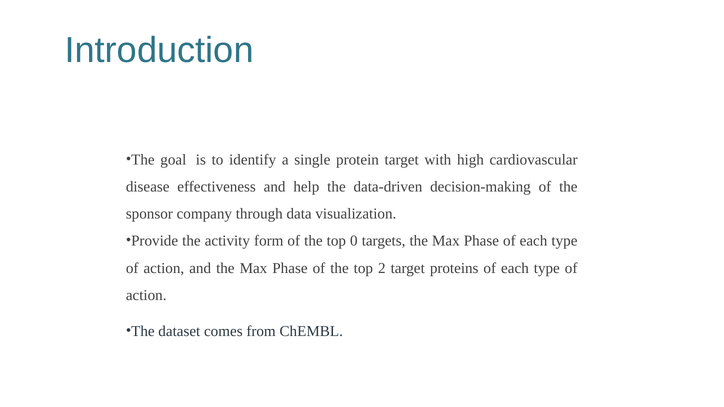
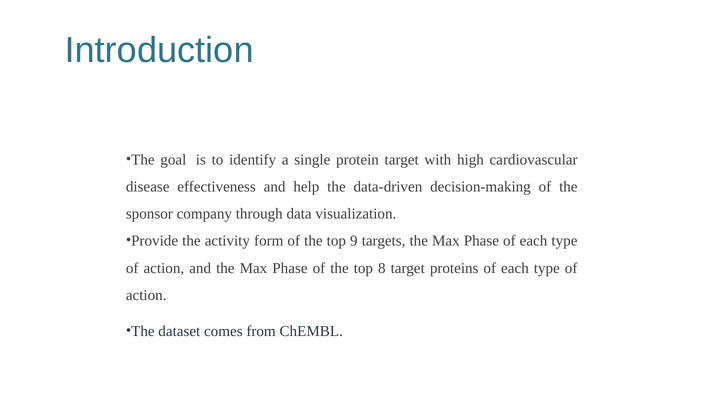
0: 0 -> 9 (354, 241)
2: 2 -> 8 (382, 268)
